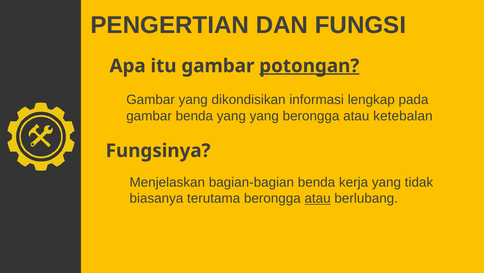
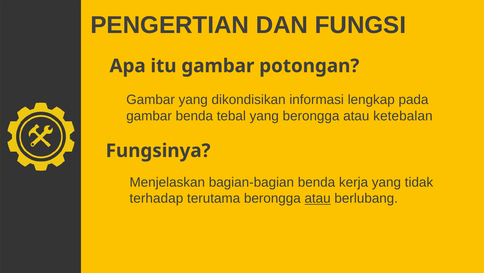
potongan underline: present -> none (309, 66)
benda yang: yang -> tebal (231, 116)
biasanya: biasanya -> terhadap (156, 198)
